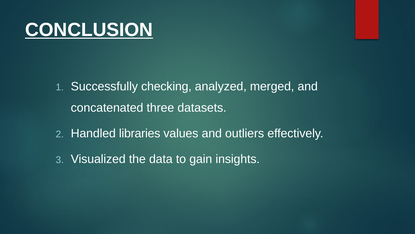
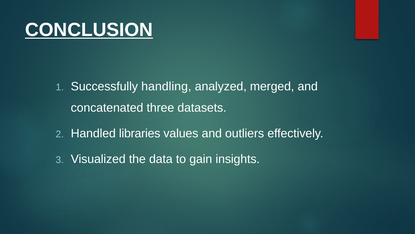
checking: checking -> handling (166, 86)
